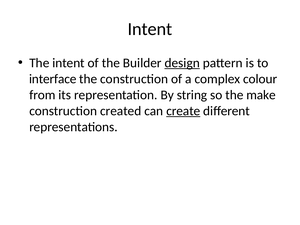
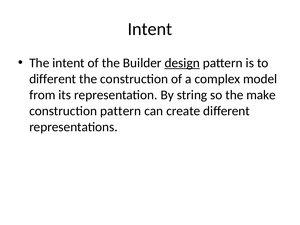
interface: interface -> different (53, 79)
colour: colour -> model (260, 79)
construction created: created -> pattern (121, 111)
create underline: present -> none (183, 111)
